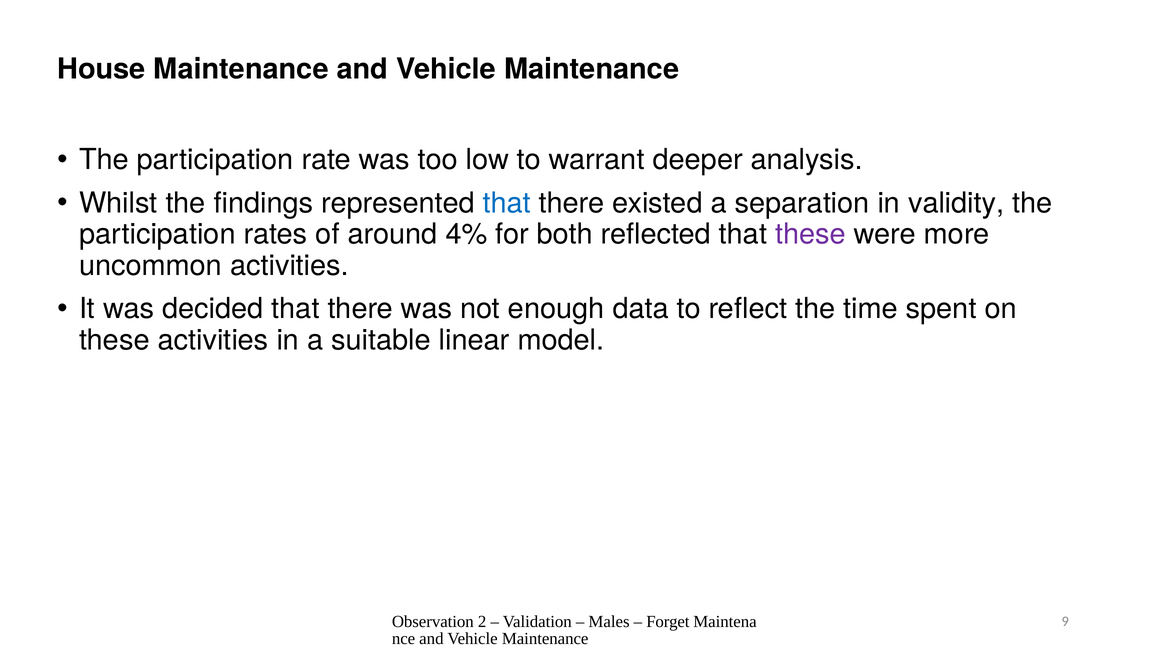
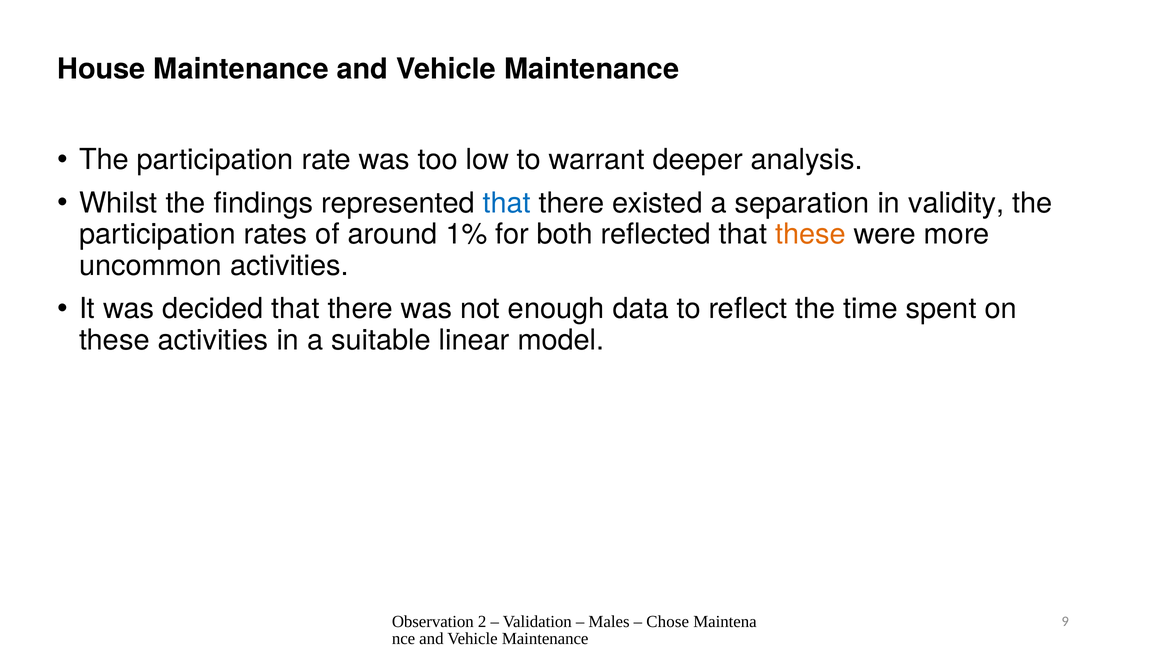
4%: 4% -> 1% (466, 234)
these colour: purple -> orange (810, 234)
Forget: Forget -> Chose (668, 622)
